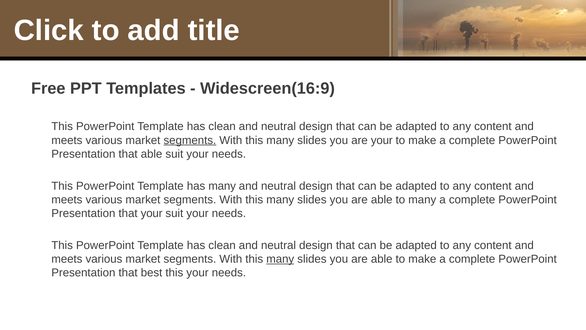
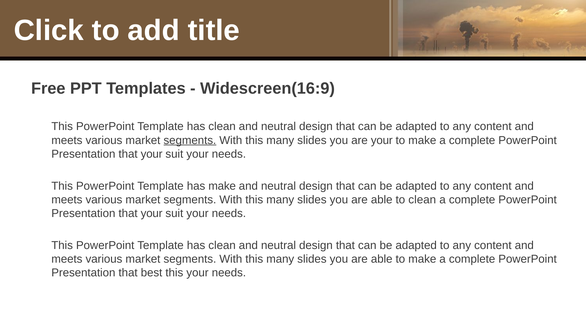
able: able -> your (152, 154)
has many: many -> make (222, 186)
to many: many -> clean (422, 199)
many underline: present -> none (280, 259)
